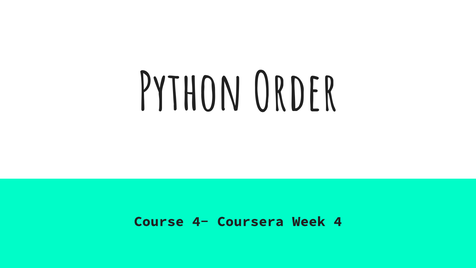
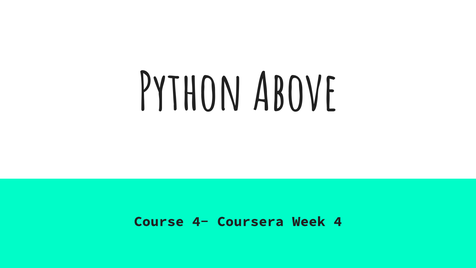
Order: Order -> Above (296, 93)
